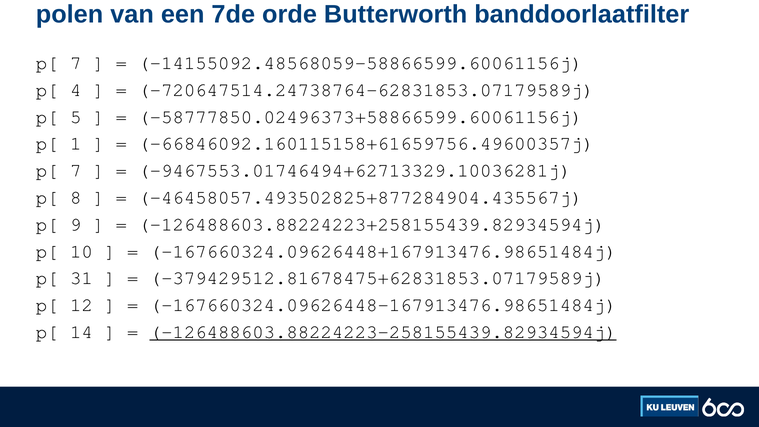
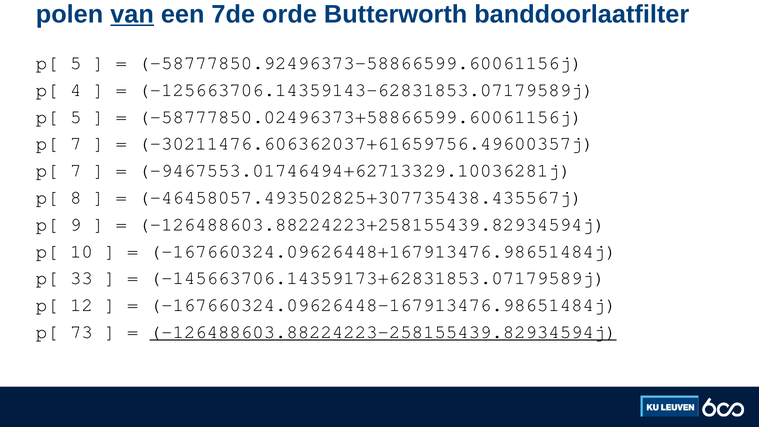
van underline: none -> present (132, 15)
7: 7 -> 5 (76, 63)
-14155092.48568059-58866599.60061156j: -14155092.48568059-58866599.60061156j -> -58777850.92496373-58866599.60061156j (360, 63)
-720647514.24738764-62831853.07179589j: -720647514.24738764-62831853.07179589j -> -125663706.14359143-62831853.07179589j (366, 90)
1: 1 -> 7 (76, 144)
-66846092.160115158+61659756.49600357j: -66846092.160115158+61659756.49600357j -> -30211476.606362037+61659756.49600357j (366, 144)
-46458057.493502825+877284904.435567j: -46458057.493502825+877284904.435567j -> -46458057.493502825+307735438.435567j (360, 197)
31: 31 -> 33 (81, 278)
-379429512.81678475+62831853.07179589j: -379429512.81678475+62831853.07179589j -> -145663706.14359173+62831853.07179589j (378, 278)
14: 14 -> 73 (81, 332)
